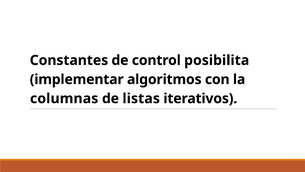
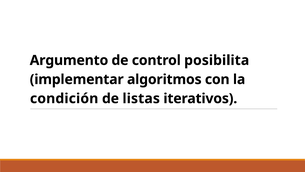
Constantes: Constantes -> Argumento (69, 60)
columnas: columnas -> condición (64, 98)
